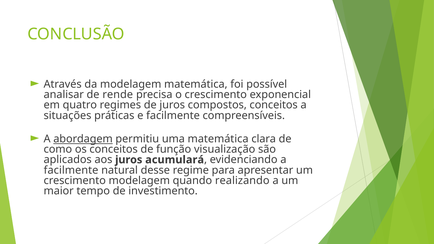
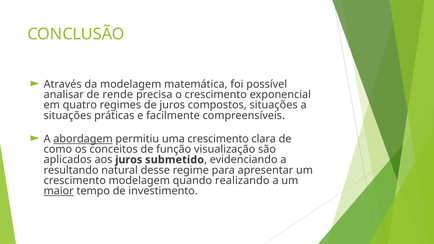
compostos conceitos: conceitos -> situações (274, 105)
uma matemática: matemática -> crescimento (218, 139)
acumulará: acumulará -> submetido (175, 160)
facilmente: facilmente -> resultando (71, 170)
maior underline: none -> present (59, 191)
